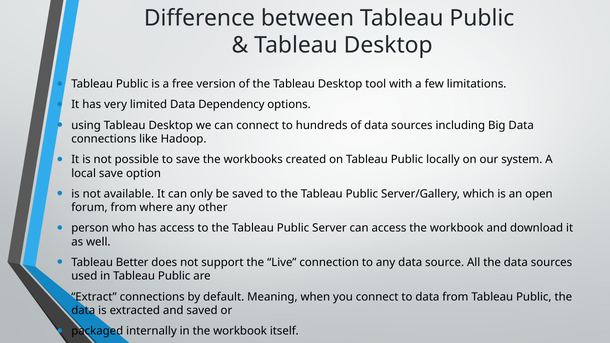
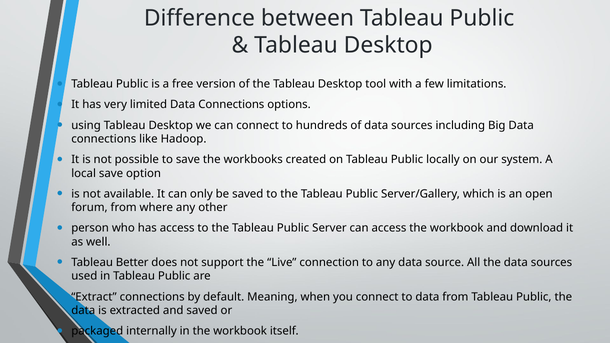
limited Data Dependency: Dependency -> Connections (231, 105)
